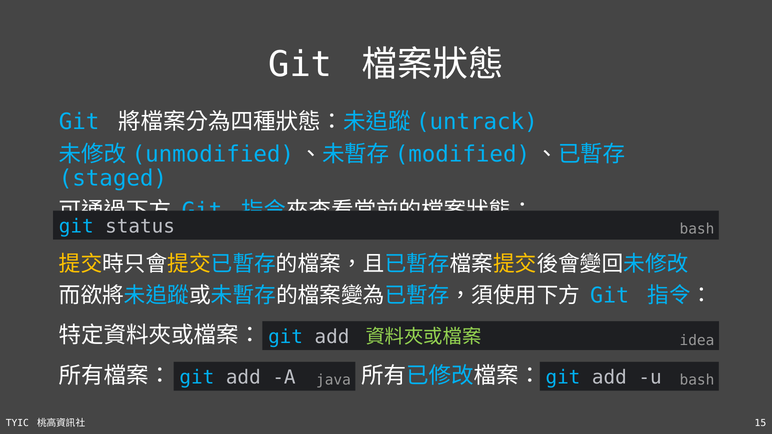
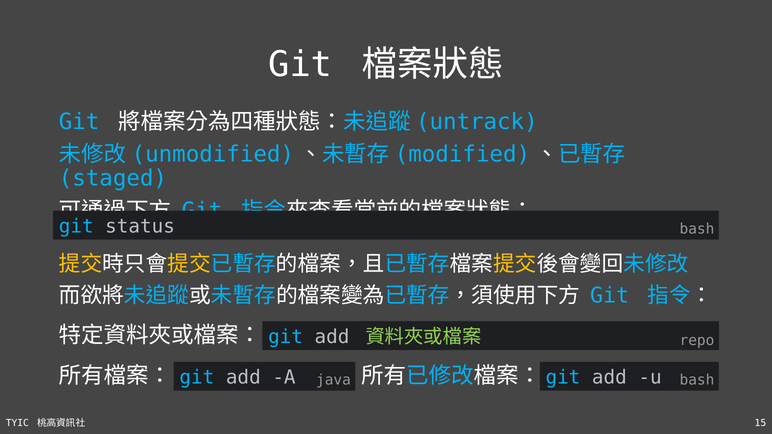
idea: idea -> repo (697, 340)
